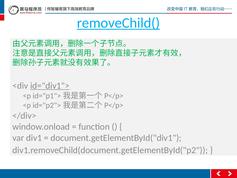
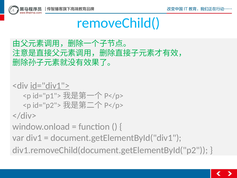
removeChild( underline: present -> none (118, 23)
